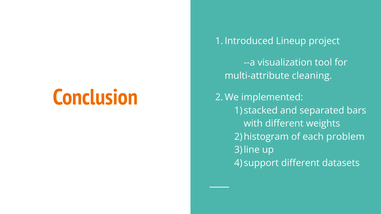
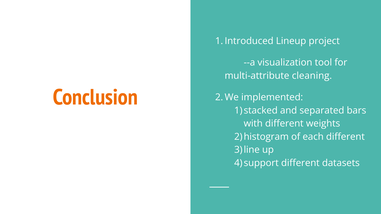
each problem: problem -> different (345, 137)
